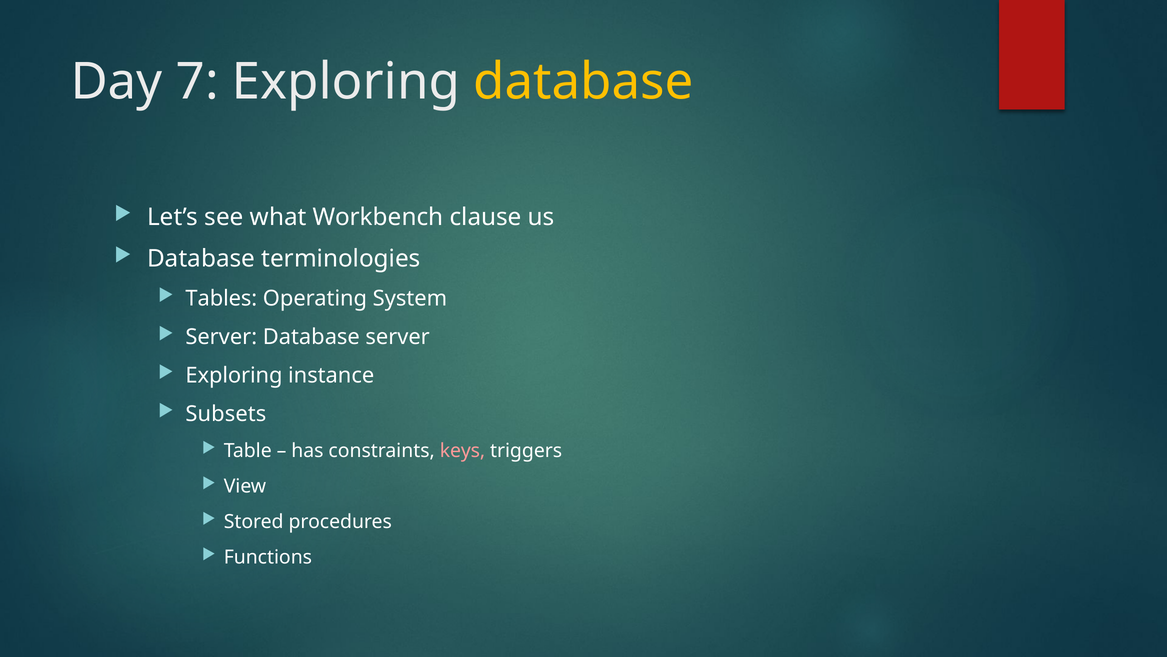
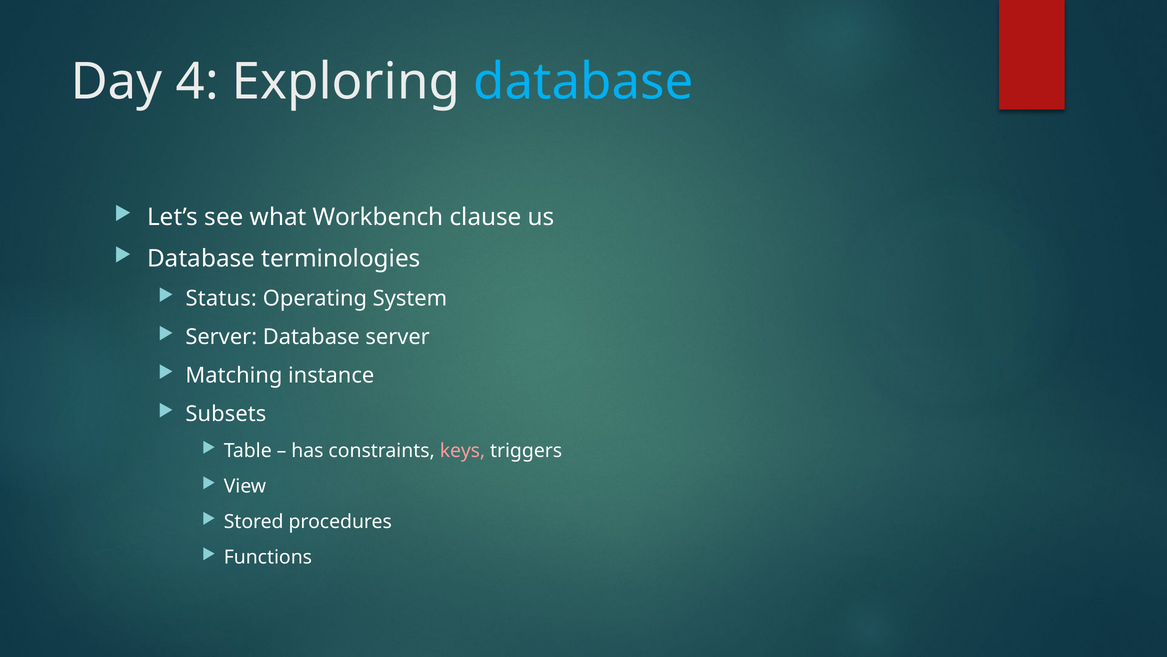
7: 7 -> 4 (197, 82)
database colour: yellow -> light blue (583, 82)
Tables: Tables -> Status (221, 298)
Exploring: Exploring -> Matching (234, 375)
